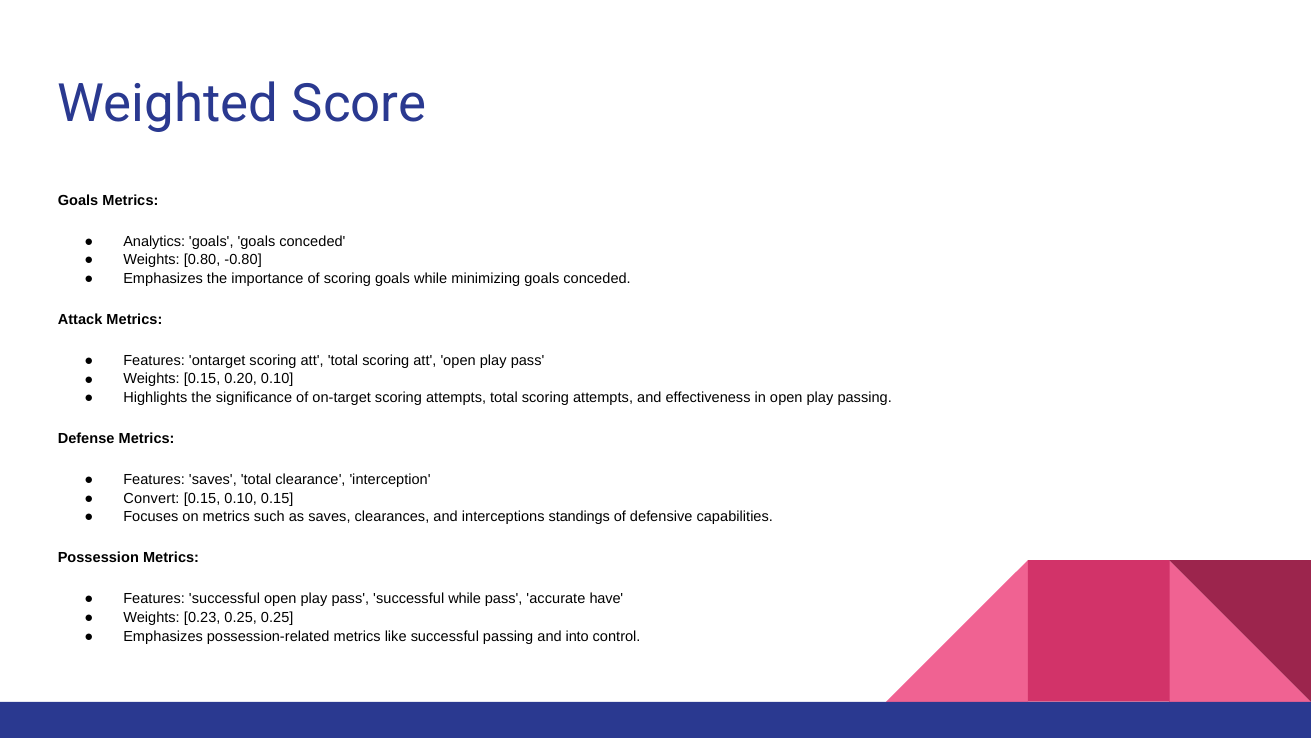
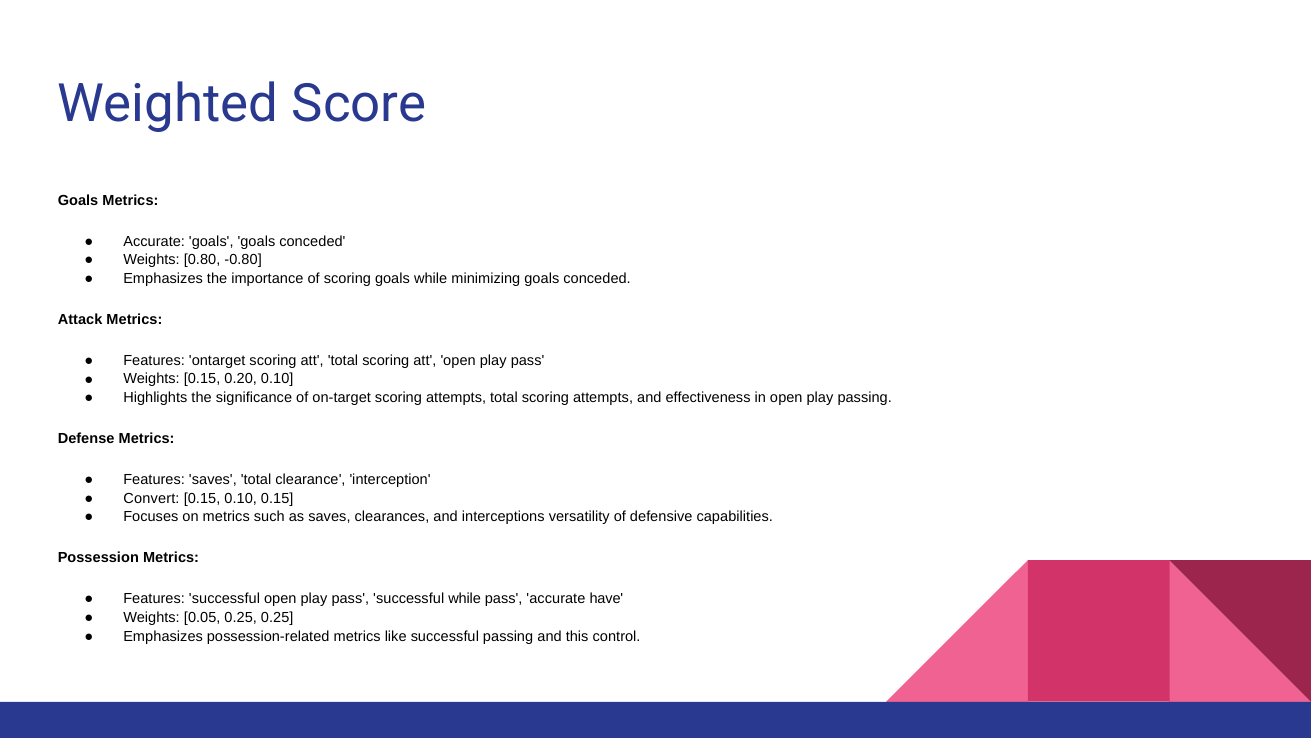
Analytics: Analytics -> Accurate (154, 241)
standings: standings -> versatility (579, 517)
0.23: 0.23 -> 0.05 (202, 617)
into: into -> this (577, 636)
